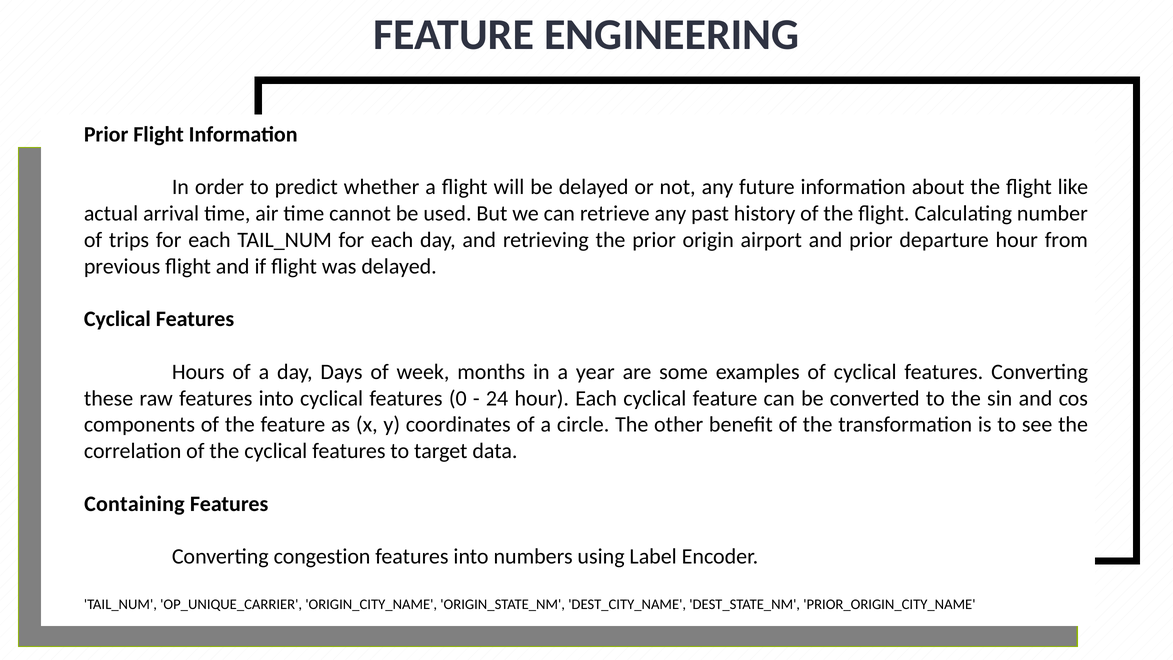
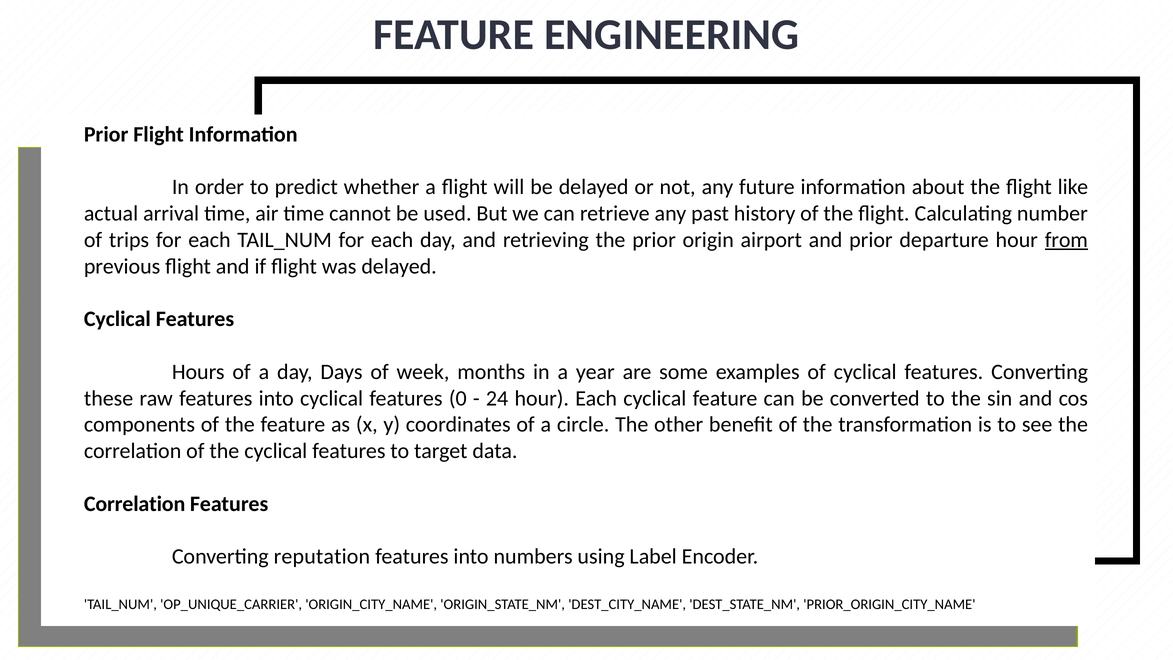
from underline: none -> present (1066, 240)
Containing: Containing -> Correlation (135, 504)
Converting congestion: congestion -> reputation (322, 557)
